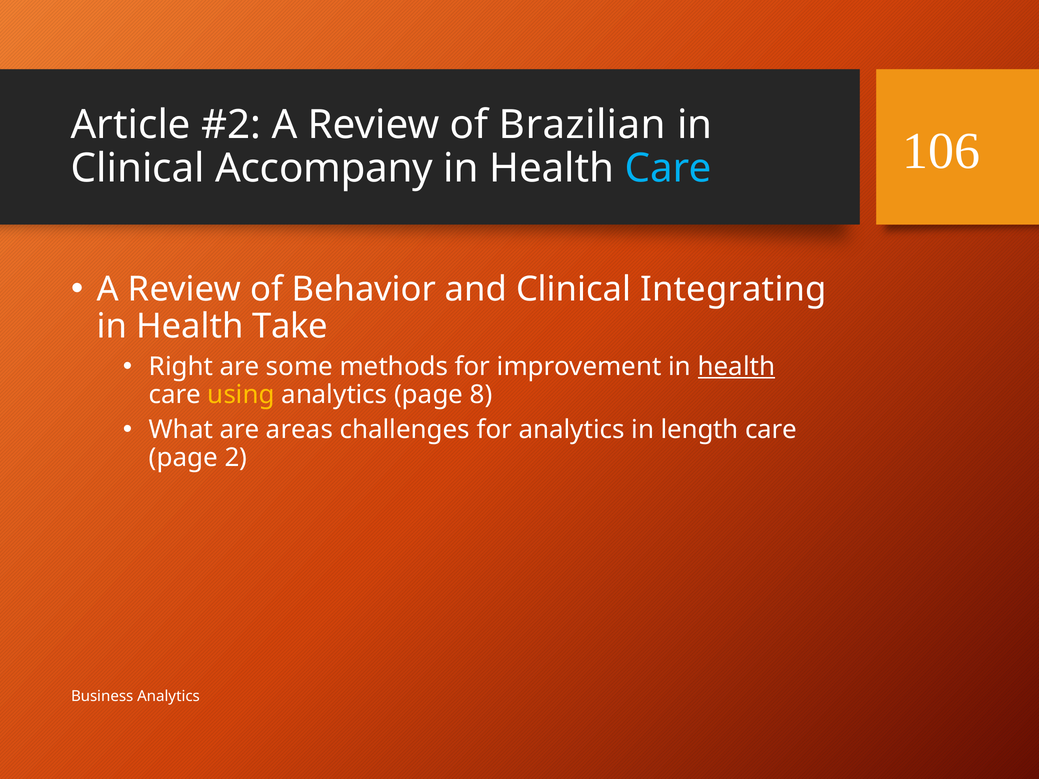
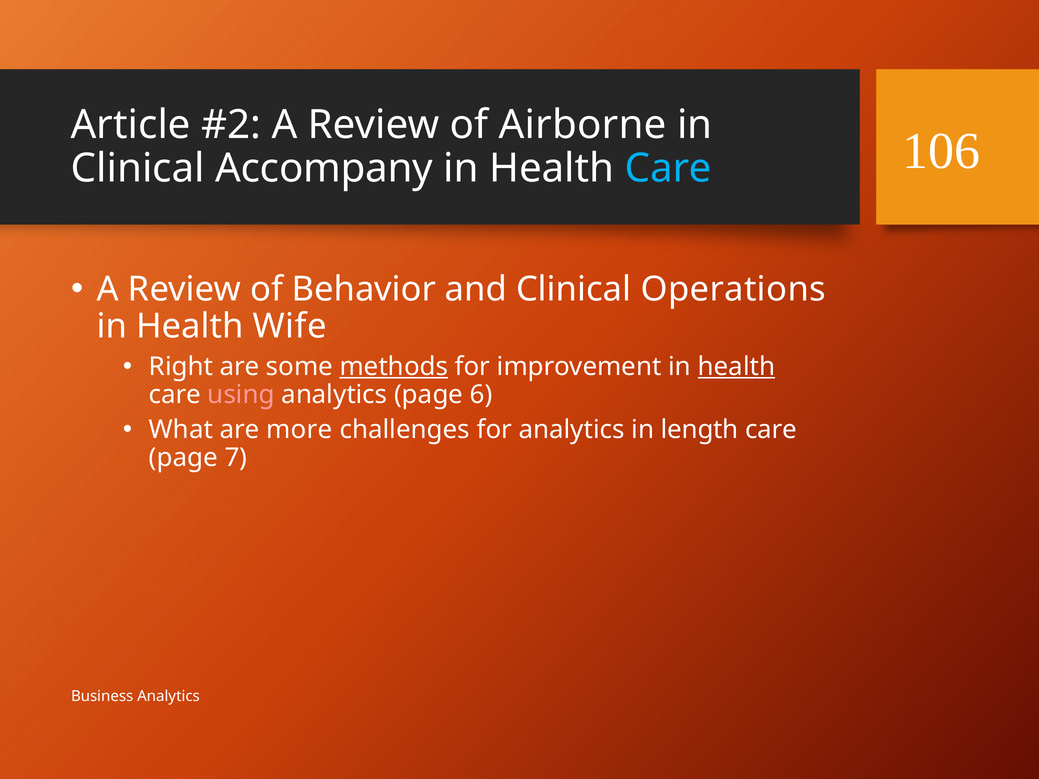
Brazilian: Brazilian -> Airborne (583, 125)
Integrating: Integrating -> Operations (733, 289)
Take: Take -> Wife (290, 327)
methods underline: none -> present (394, 367)
using colour: yellow -> pink (241, 395)
8: 8 -> 6 (481, 395)
areas: areas -> more (299, 430)
2: 2 -> 7 (236, 458)
